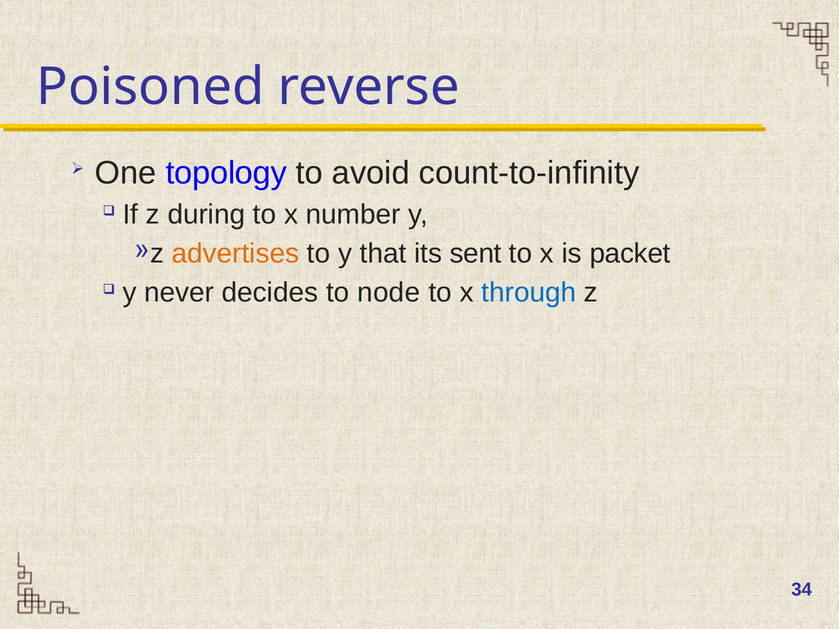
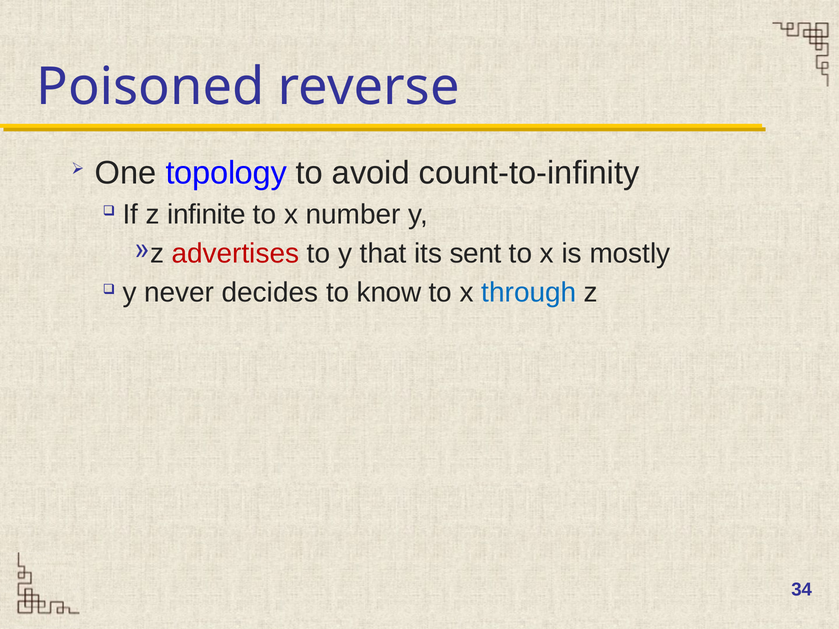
during: during -> infinite (207, 215)
advertises colour: orange -> red (235, 254)
packet: packet -> mostly (630, 254)
node: node -> know (389, 293)
